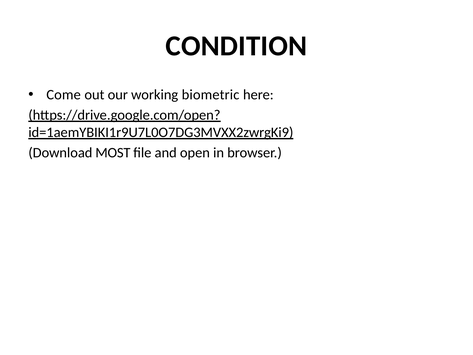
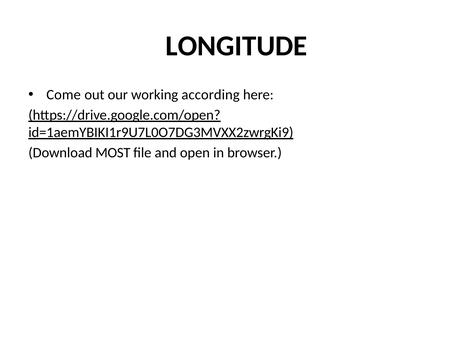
CONDITION: CONDITION -> LONGITUDE (236, 46)
biometric: biometric -> according (211, 95)
